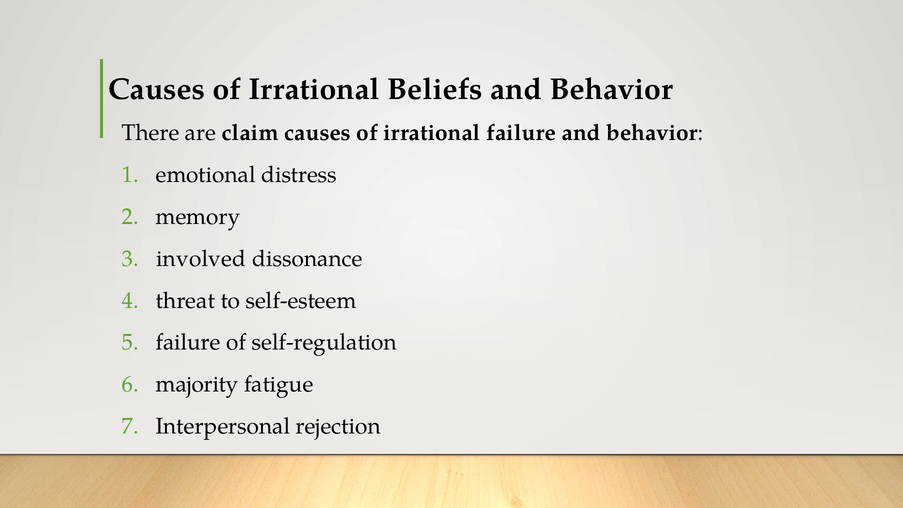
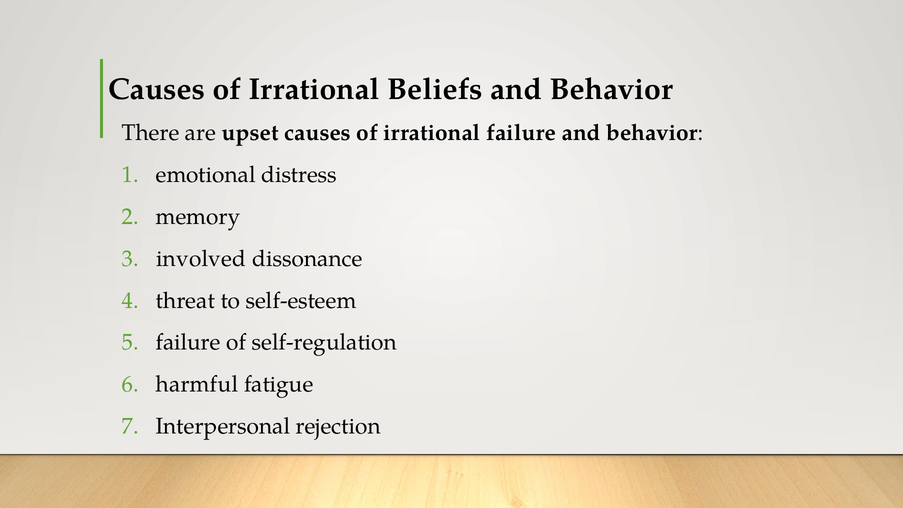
claim: claim -> upset (250, 133)
majority: majority -> harmful (197, 384)
